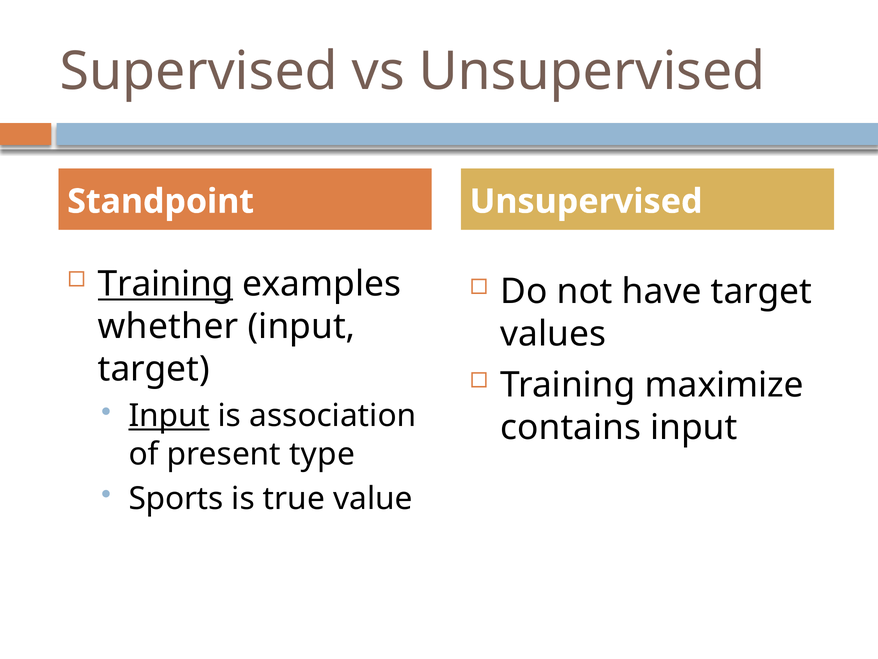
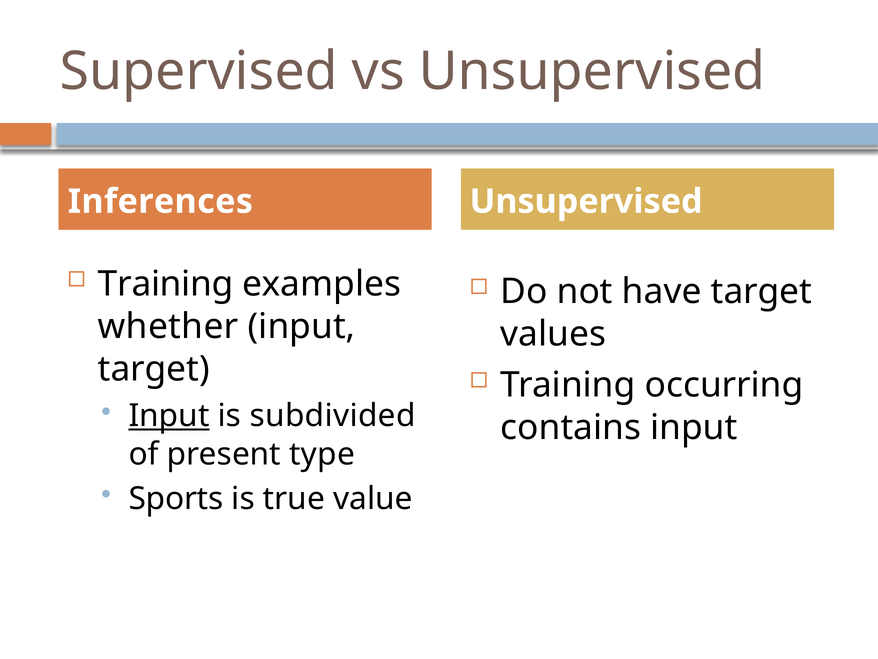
Standpoint: Standpoint -> Inferences (160, 201)
Training underline: present -> none (166, 284)
maximize: maximize -> occurring (724, 385)
association: association -> subdivided (333, 416)
